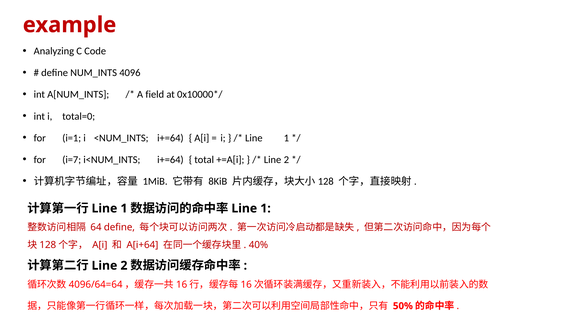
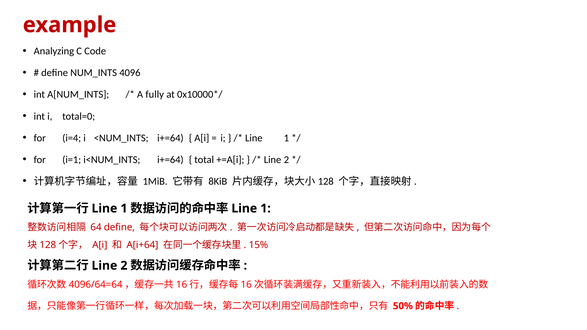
field: field -> fully (155, 95)
i=1: i=1 -> i=4 (72, 138)
i=7: i=7 -> i=1 (72, 160)
40%: 40% -> 15% (258, 245)
